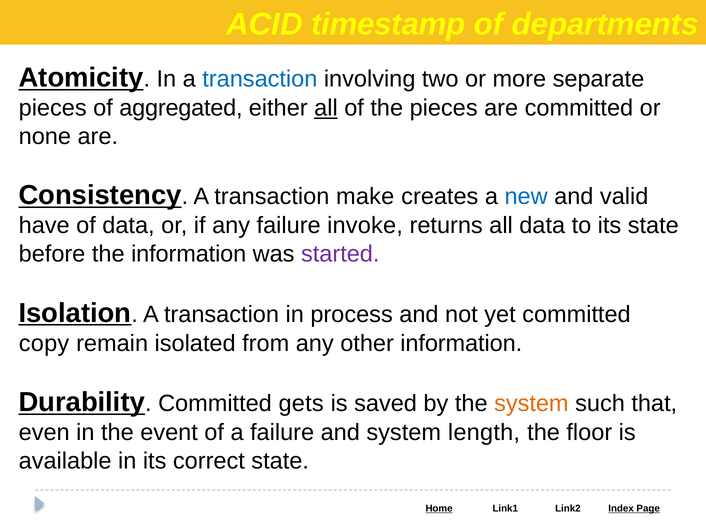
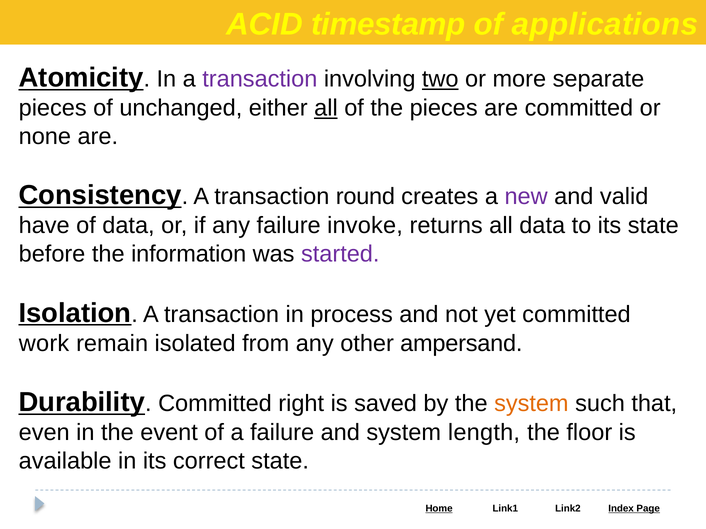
departments: departments -> applications (605, 24)
transaction colour: blue -> purple (260, 79)
two underline: none -> present (440, 79)
aggregated: aggregated -> unchanged (181, 108)
make: make -> round (365, 197)
new colour: blue -> purple (526, 197)
copy: copy -> work (44, 344)
other information: information -> ampersand (461, 344)
gets: gets -> right (301, 404)
